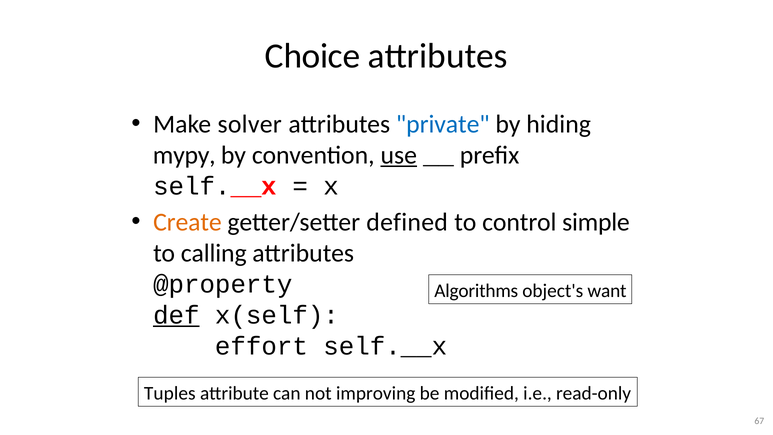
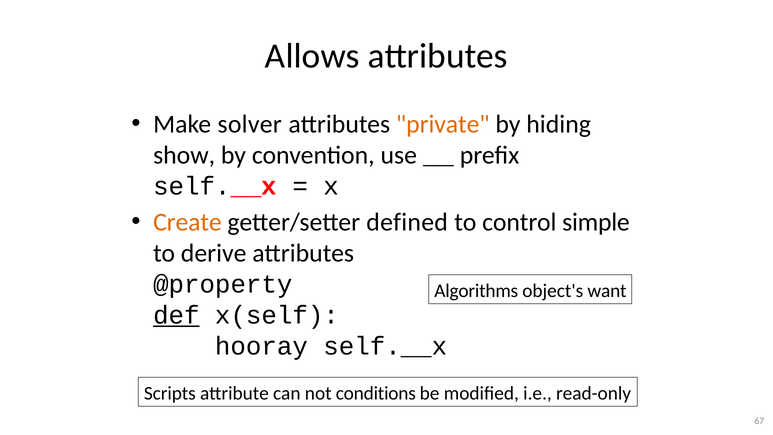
Choice: Choice -> Allows (312, 56)
private colour: blue -> orange (443, 124)
mypy: mypy -> show (184, 155)
use underline: present -> none (399, 155)
calling: calling -> derive (214, 253)
effort: effort -> hooray (261, 346)
Tuples: Tuples -> Scripts (170, 393)
improving: improving -> conditions (376, 393)
